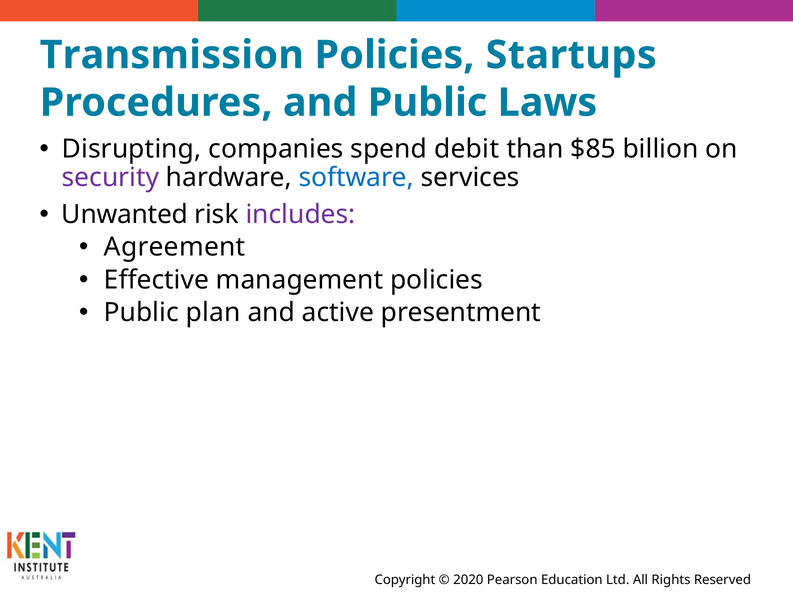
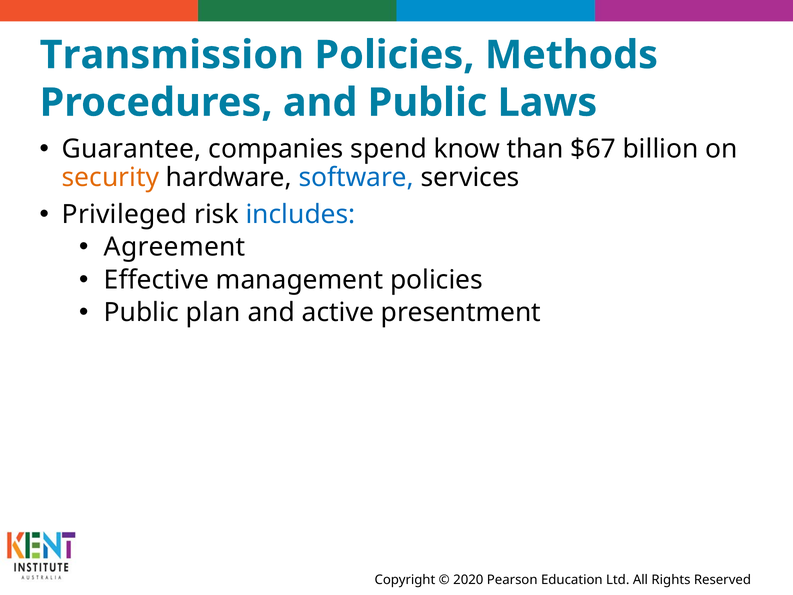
Startups: Startups -> Methods (571, 55)
Disrupting: Disrupting -> Guarantee (132, 149)
debit: debit -> know (467, 149)
$85: $85 -> $67 (593, 149)
security colour: purple -> orange (110, 178)
Unwanted: Unwanted -> Privileged (124, 214)
includes colour: purple -> blue (301, 214)
